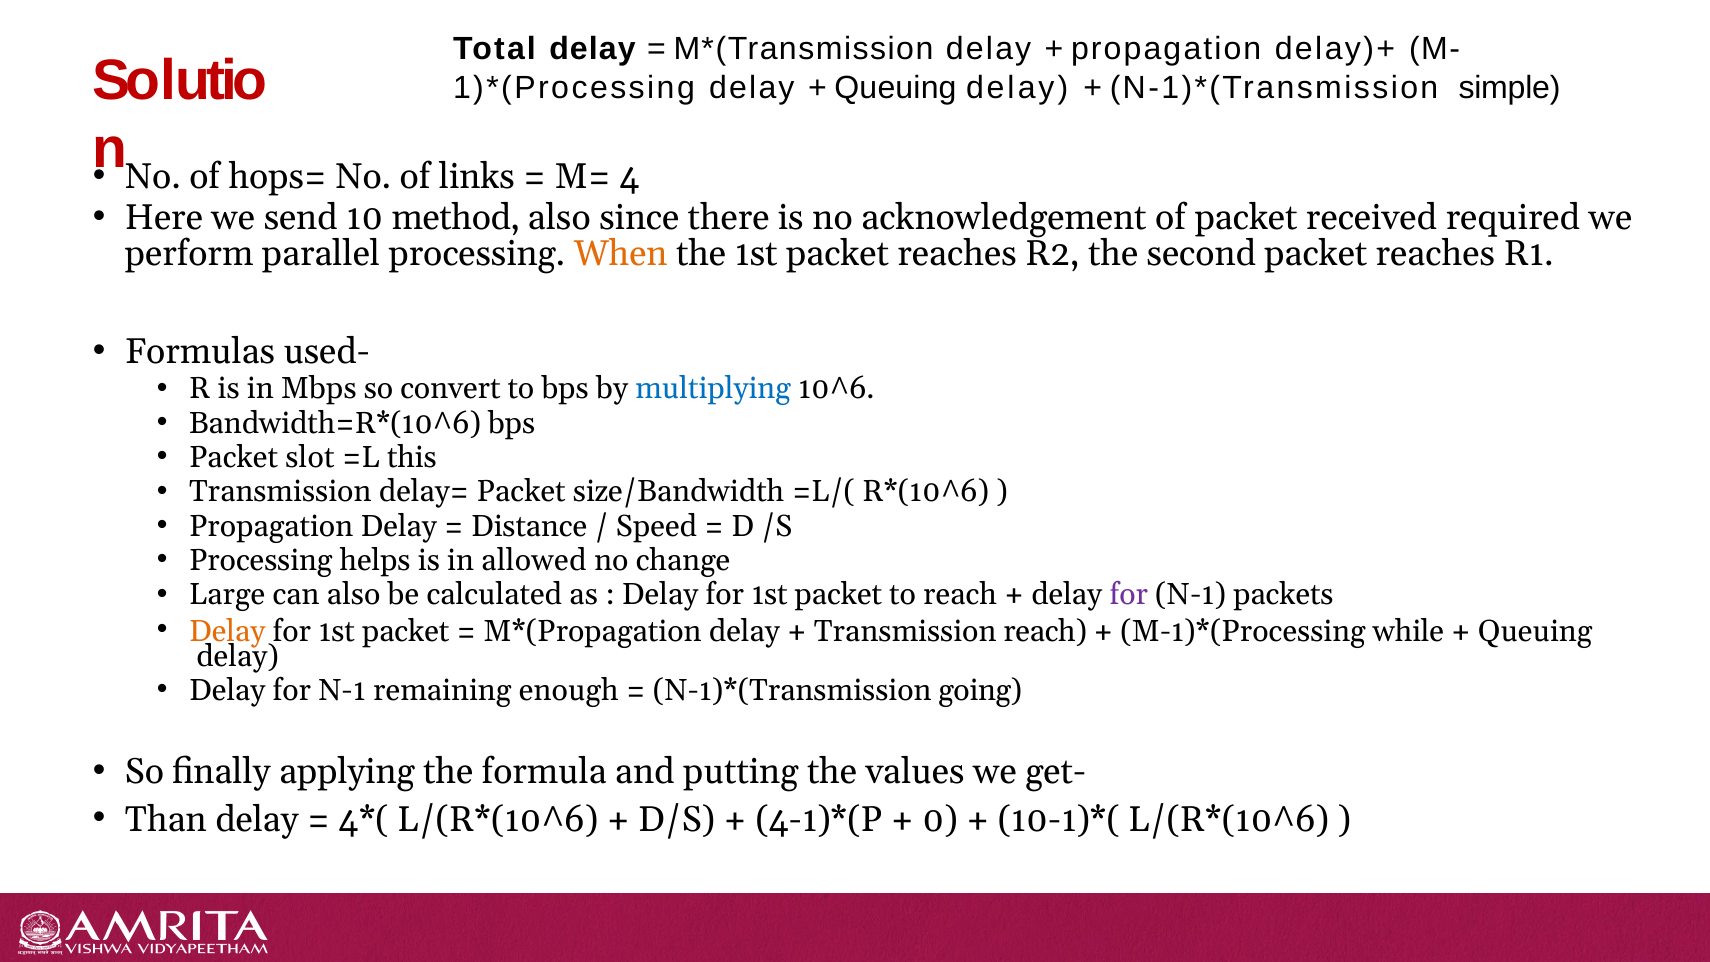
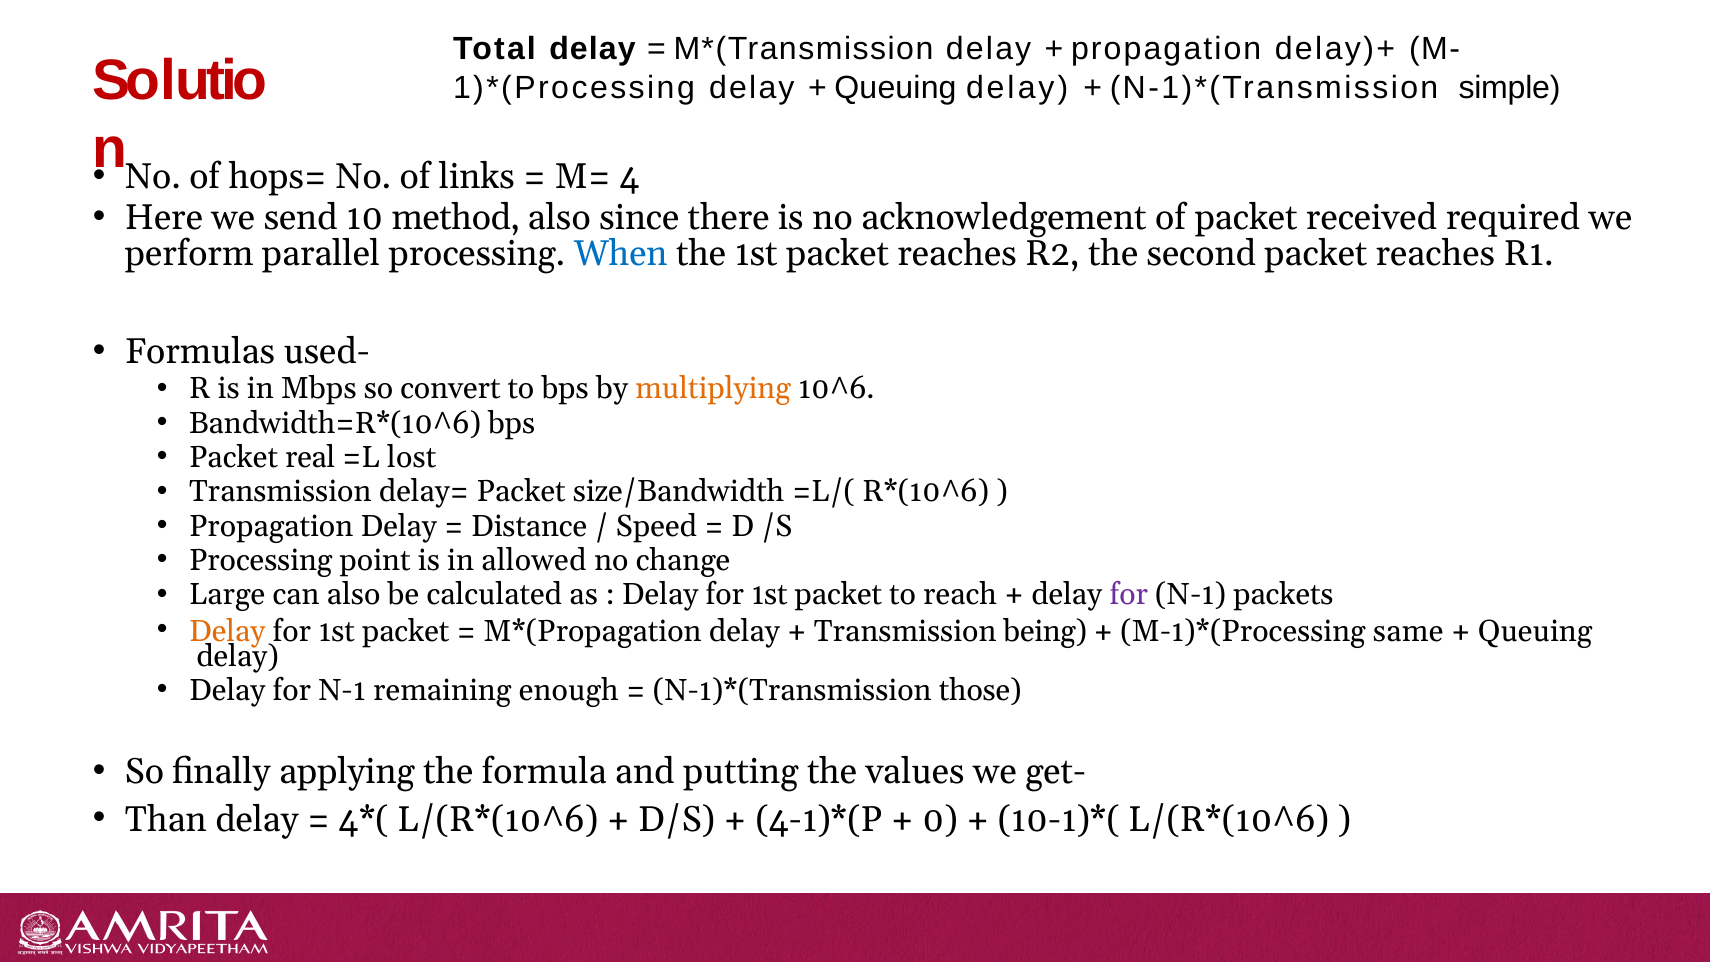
When colour: orange -> blue (621, 254)
multiplying colour: blue -> orange (713, 389)
slot: slot -> real (310, 457)
this: this -> lost (412, 457)
helps: helps -> point (375, 560)
Transmission reach: reach -> being (1045, 631)
while: while -> same (1408, 631)
going: going -> those (980, 690)
